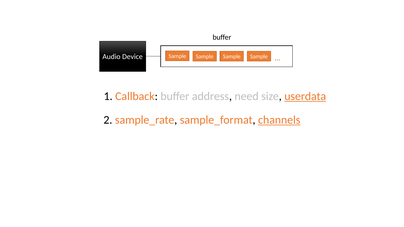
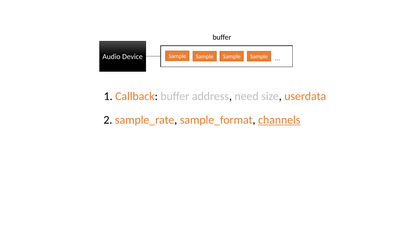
userdata underline: present -> none (305, 96)
